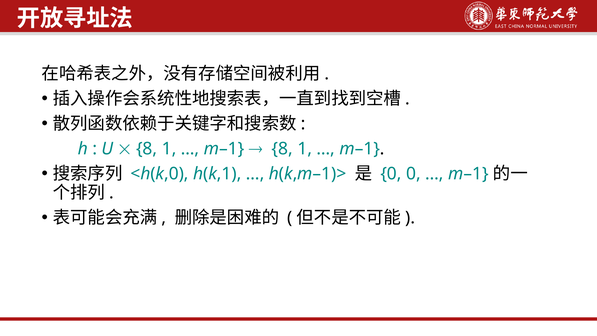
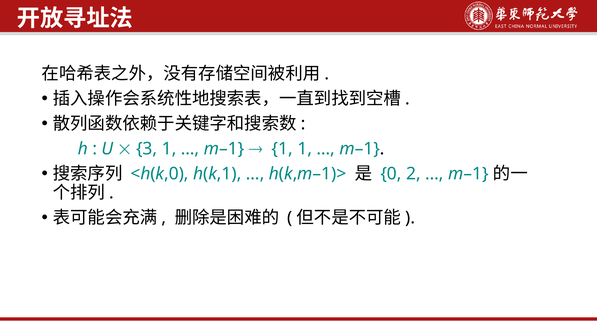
8: 8 -> 3 (147, 149)
8: 8 -> 1 (282, 149)
0 0: 0 -> 2 (413, 174)
